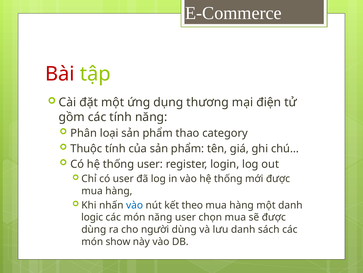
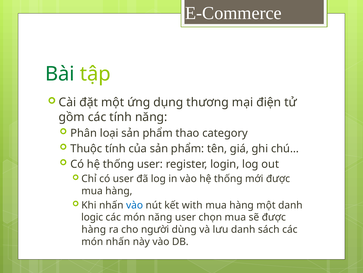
Bài colour: red -> green (60, 74)
theo: theo -> with (192, 205)
dùng: dùng -> hàng (94, 229)
món show: show -> nhấn (118, 241)
